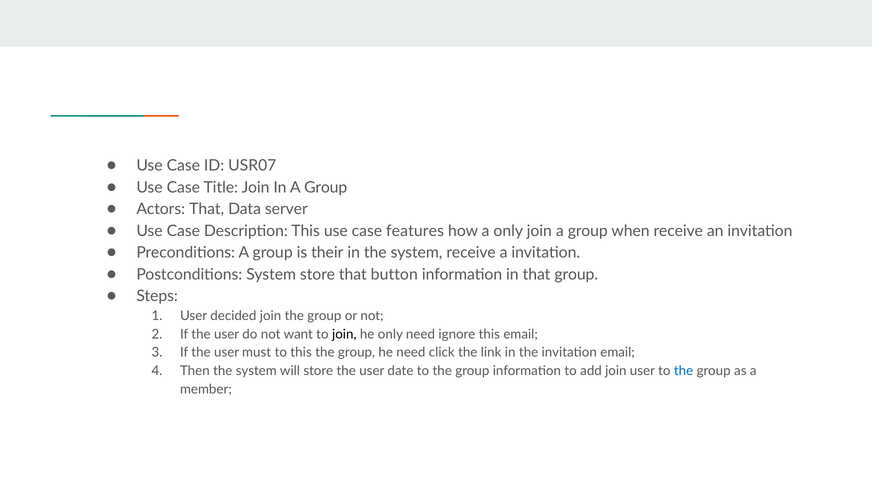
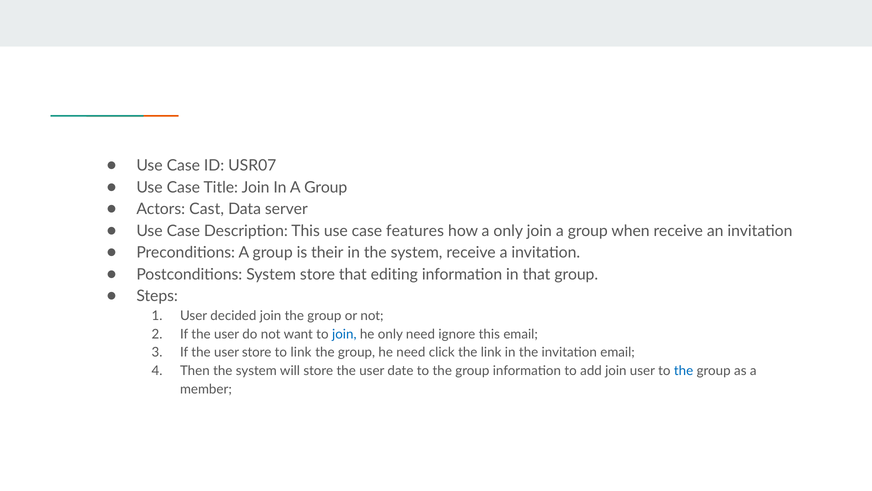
Actors That: That -> Cast (207, 209)
button: button -> editing (394, 274)
join colour: black -> blue (344, 334)
user must: must -> store (257, 352)
to this: this -> link (301, 352)
